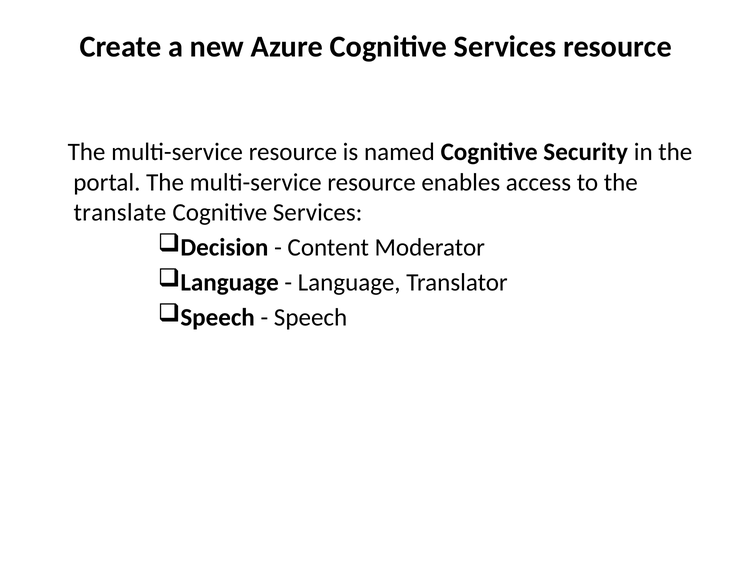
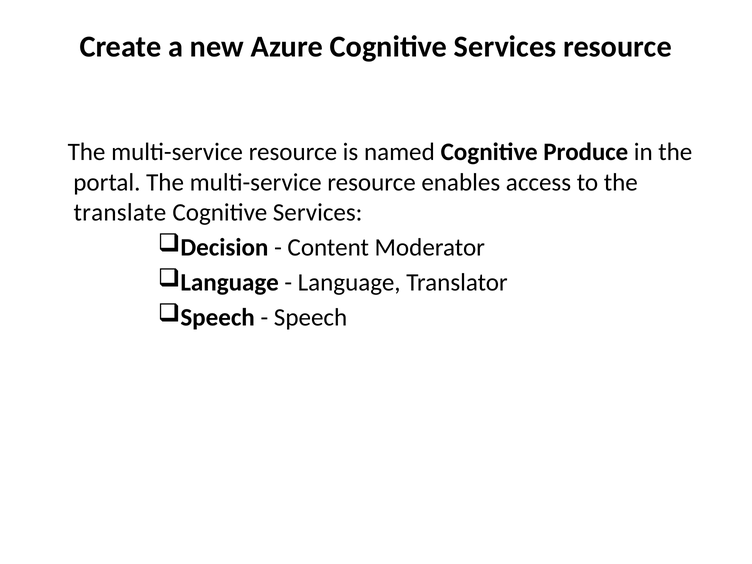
Security: Security -> Produce (586, 152)
